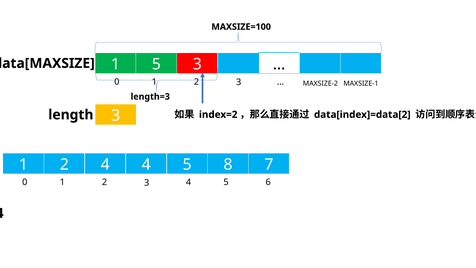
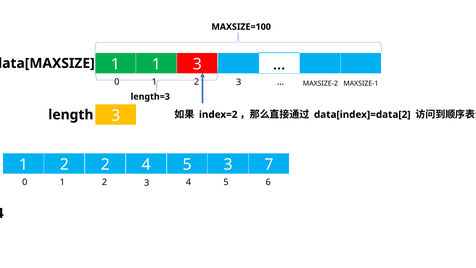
1 5: 5 -> 1 (156, 64)
2 4: 4 -> 2 (105, 165)
5 8: 8 -> 3 (228, 165)
